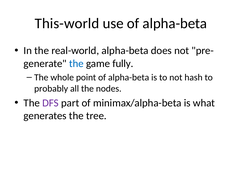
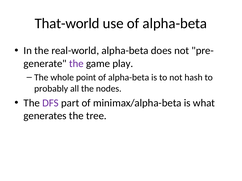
This-world: This-world -> That-world (67, 23)
the colour: blue -> purple (76, 64)
fully: fully -> play (123, 64)
